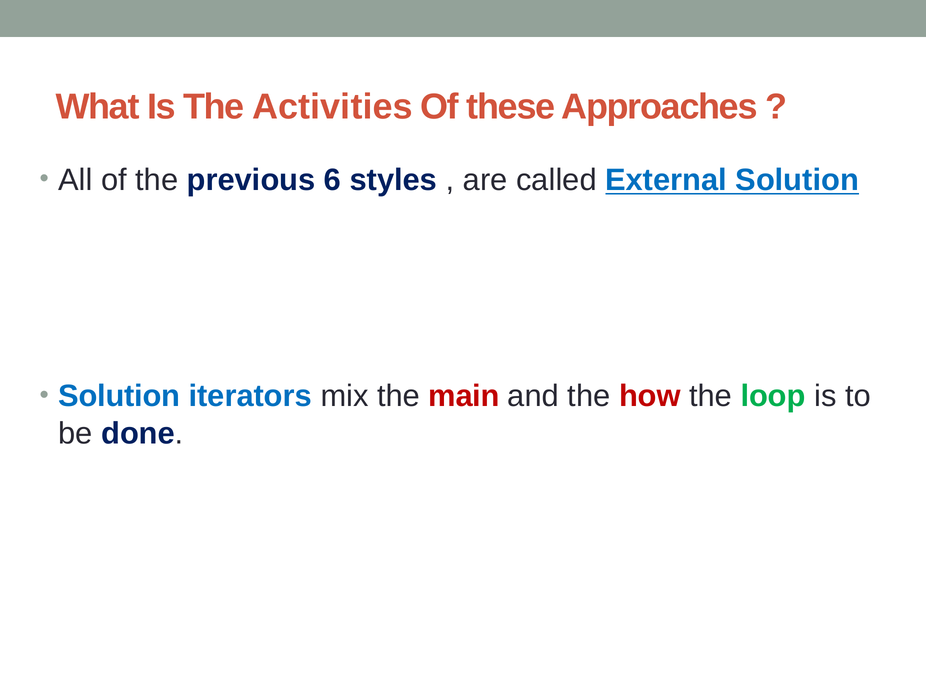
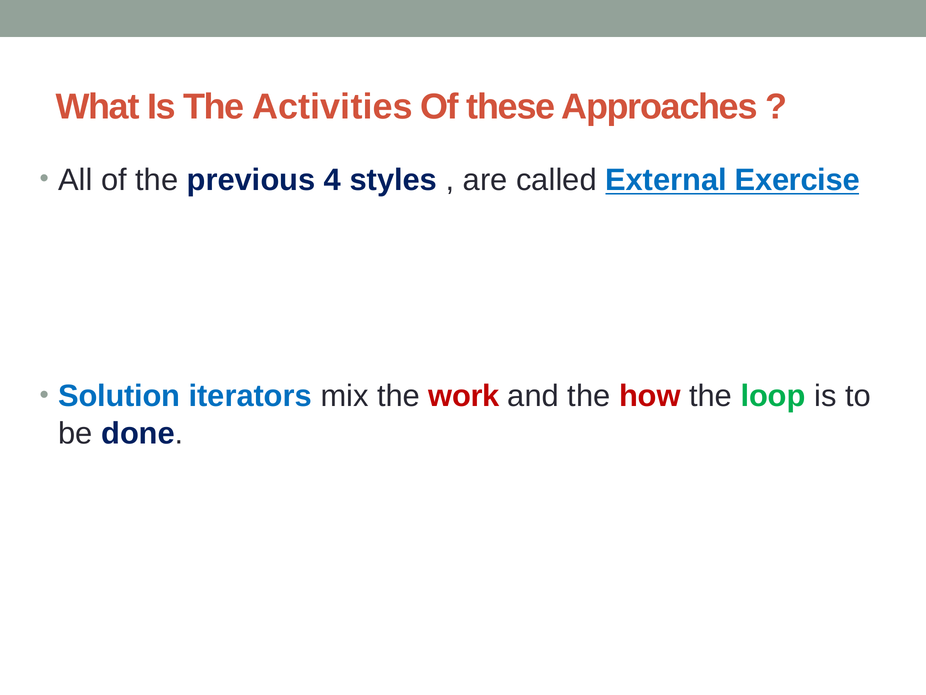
6: 6 -> 4 (333, 180)
External Solution: Solution -> Exercise (797, 180)
main: main -> work (464, 396)
